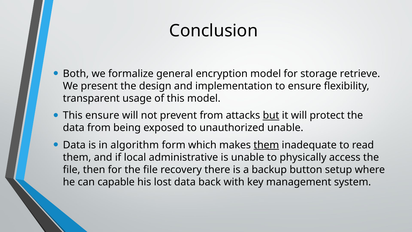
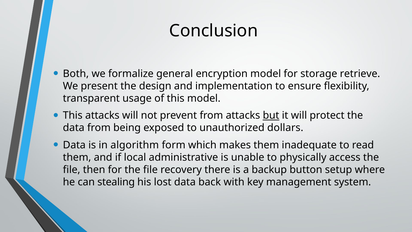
This ensure: ensure -> attacks (102, 115)
unauthorized unable: unable -> dollars (285, 128)
them underline: present -> none (266, 145)
capable: capable -> stealing (116, 182)
